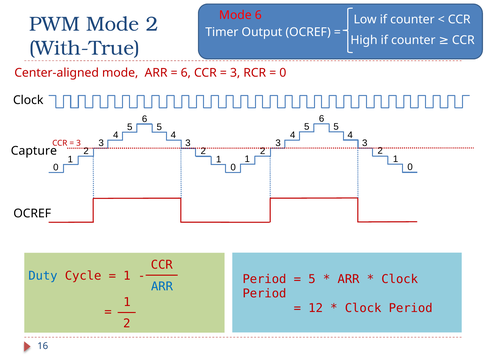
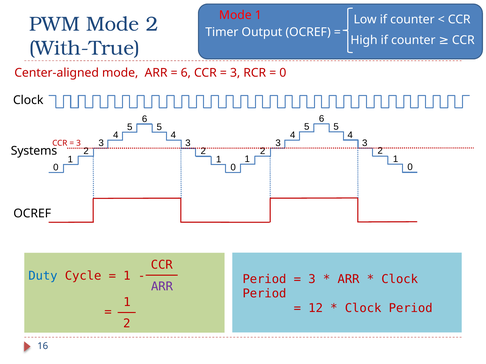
Mode 6: 6 -> 1 (258, 15)
Capture: Capture -> Systems (34, 151)
5: 5 -> 3 (312, 279)
ARR colour: blue -> purple (162, 287)
